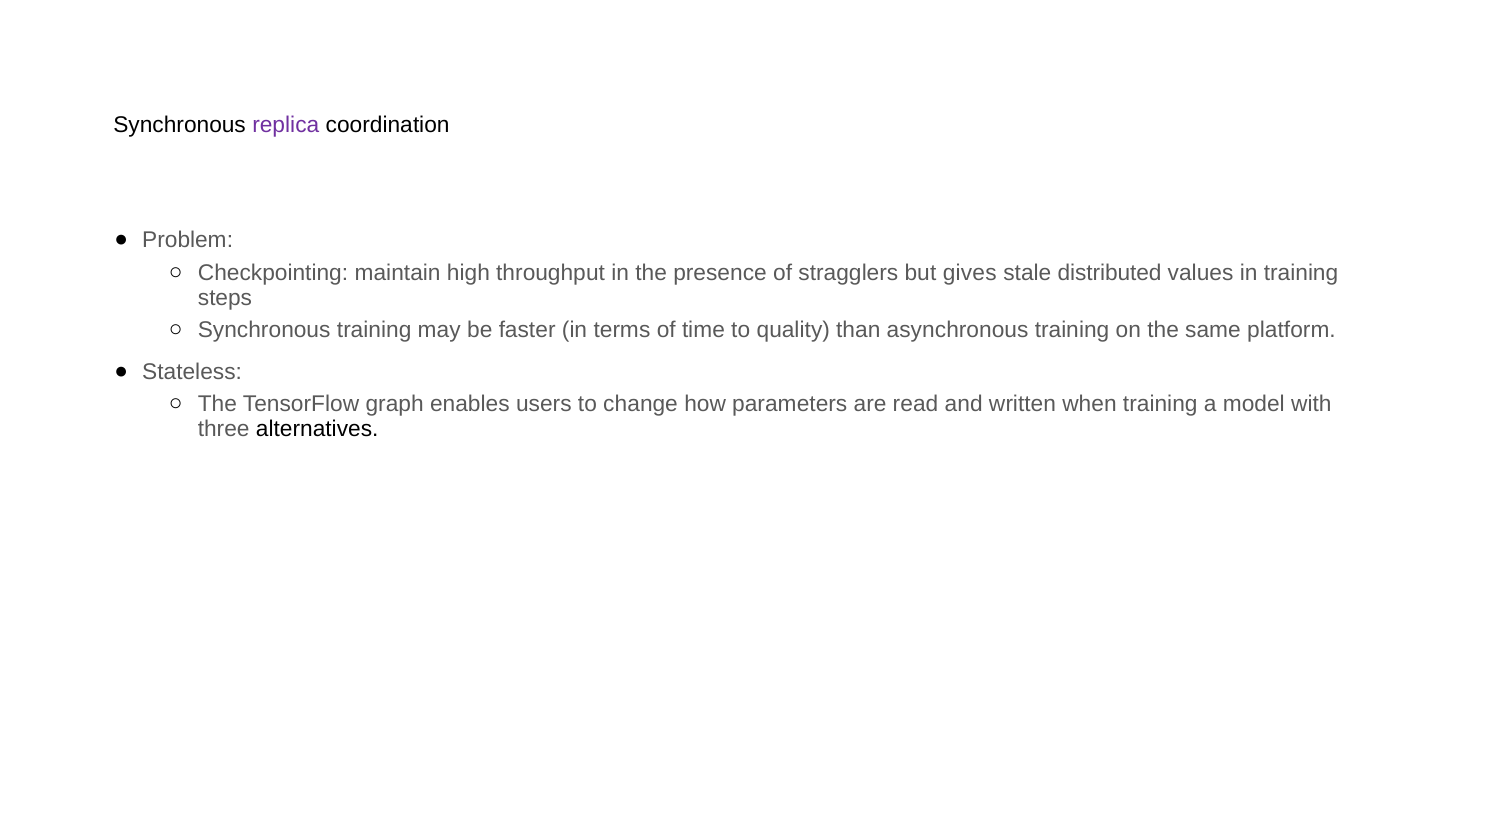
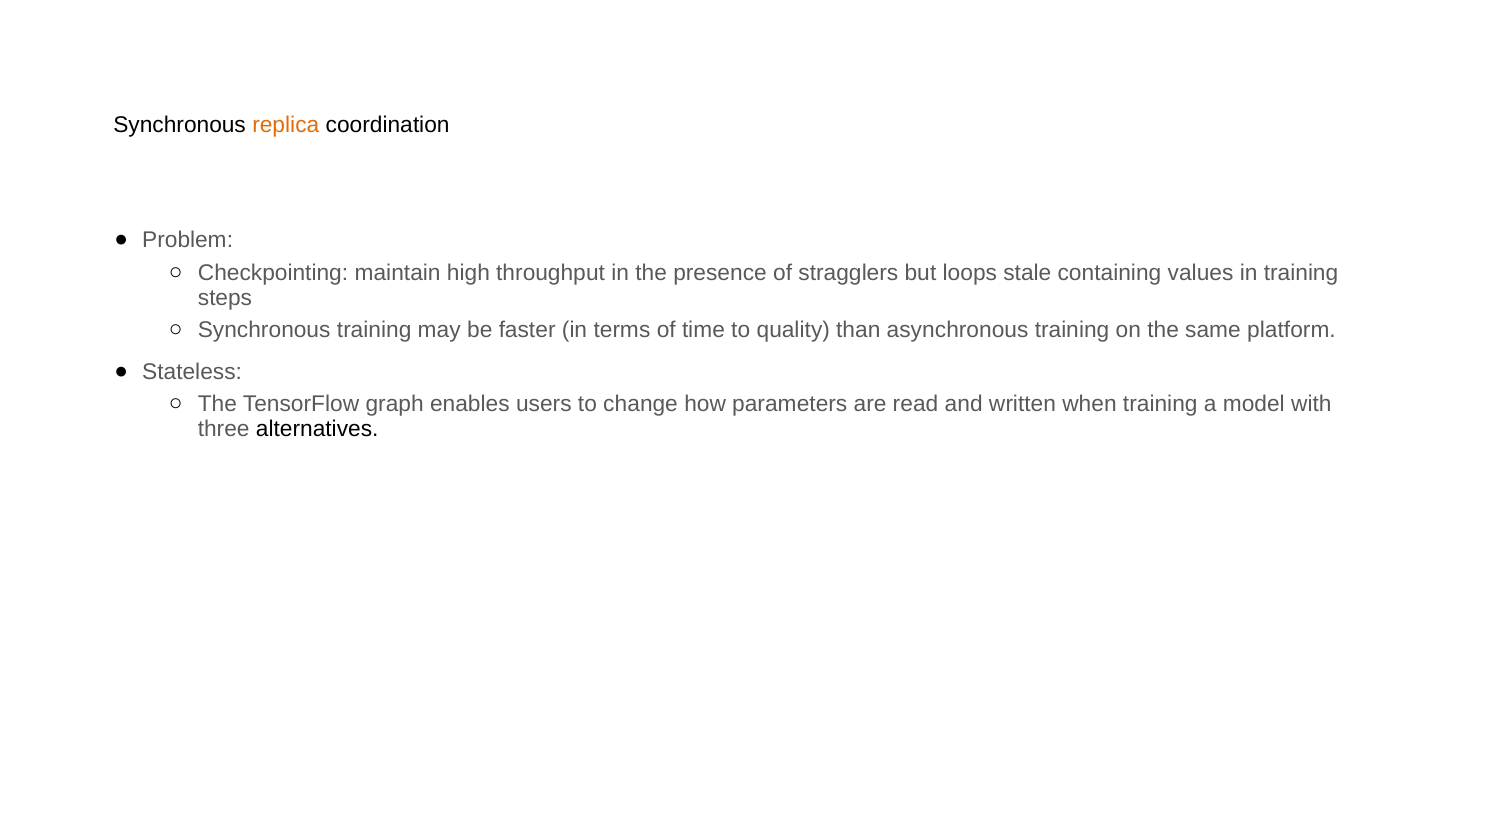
replica colour: purple -> orange (286, 125)
gives: gives -> loops (970, 273)
distributed: distributed -> containing (1109, 273)
